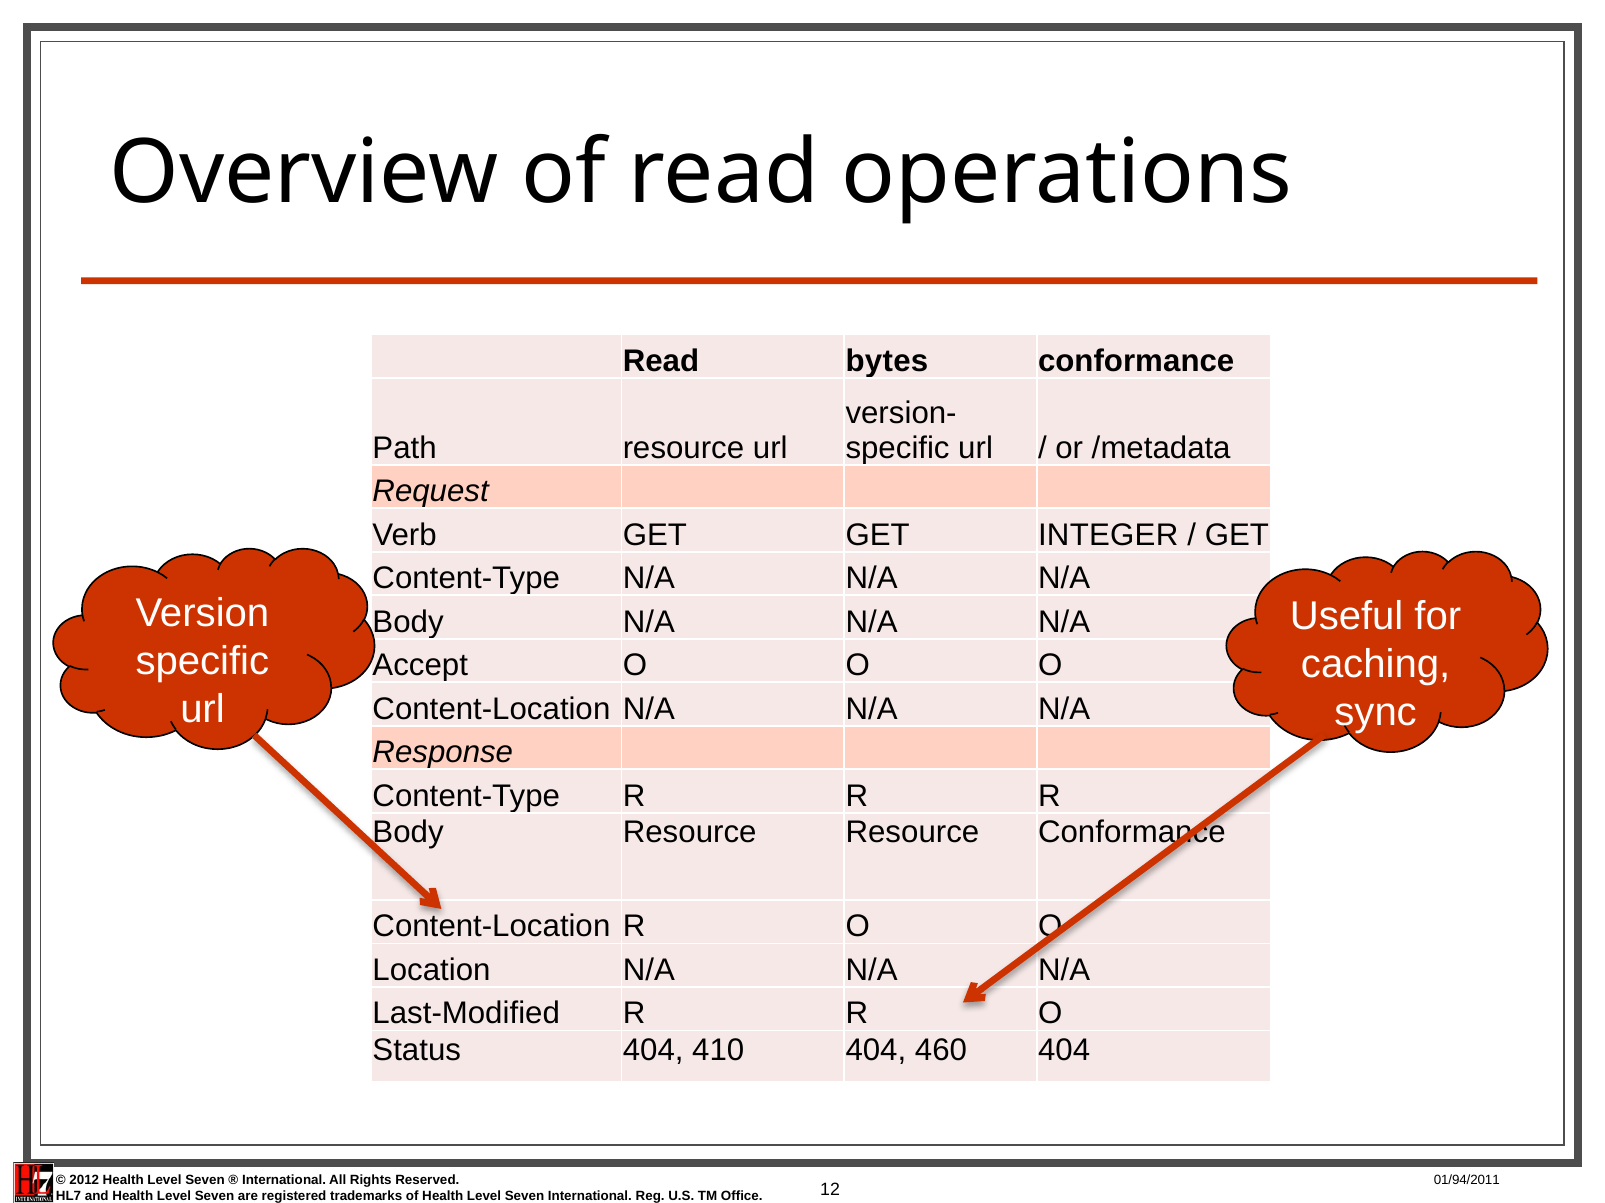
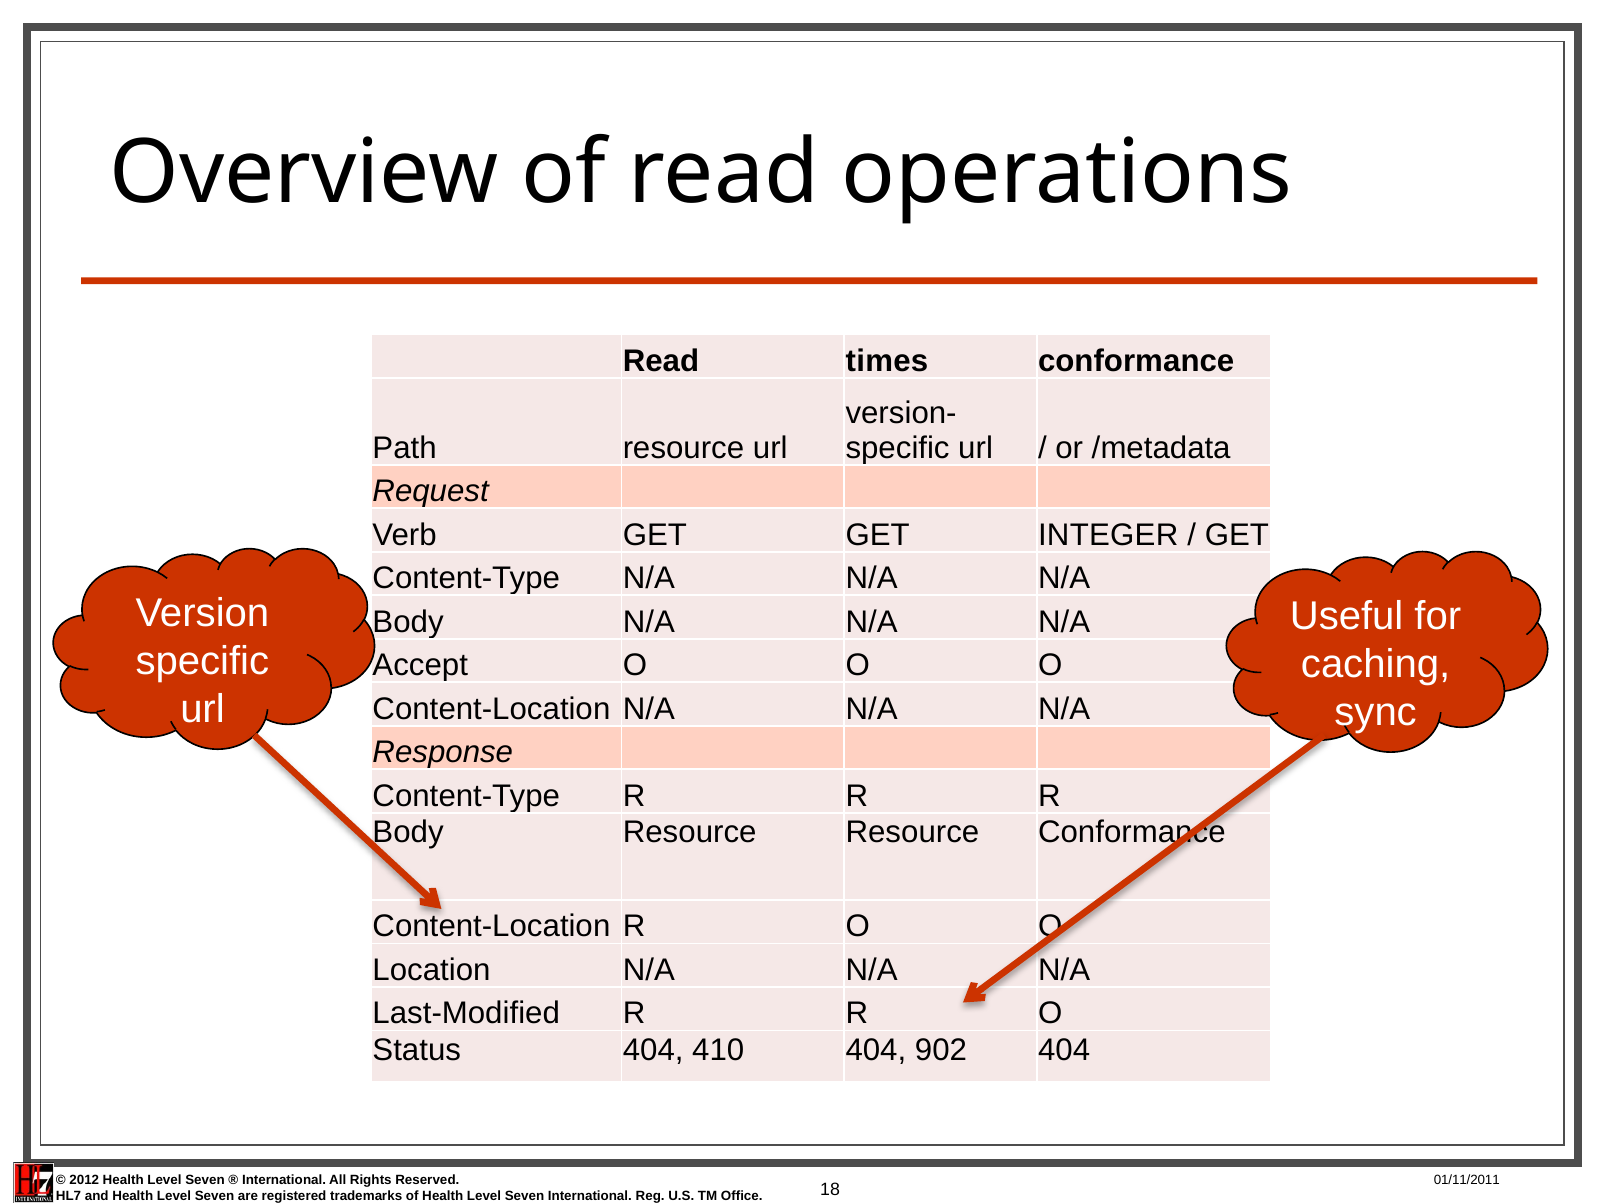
bytes: bytes -> times (887, 361)
460: 460 -> 902 (941, 1051)
01/94/2011: 01/94/2011 -> 01/11/2011 (1467, 1181)
12: 12 -> 18 (830, 1190)
